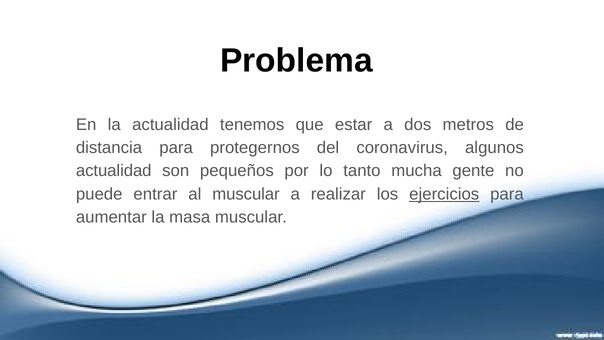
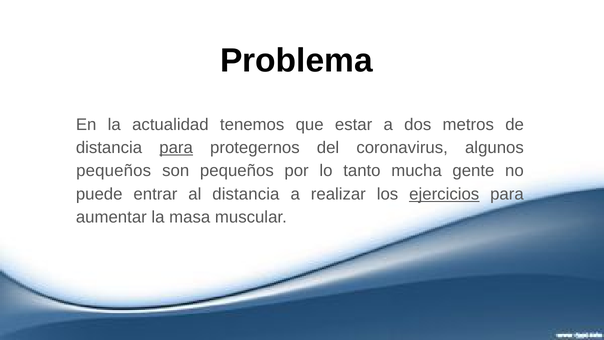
para underline: none -> present (176, 148)
actualidad: actualidad -> pequeños (114, 171)
al muscular: muscular -> distancia (246, 194)
